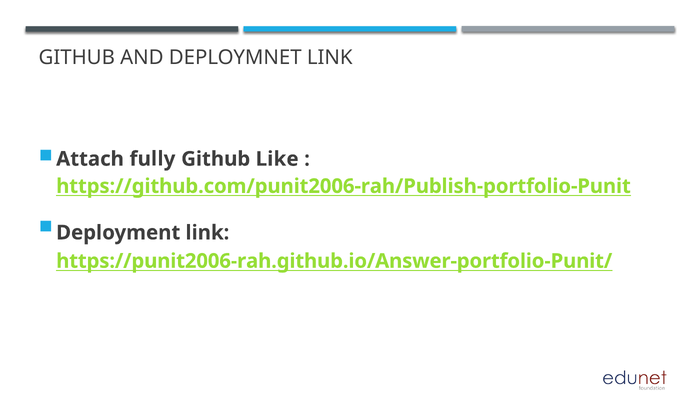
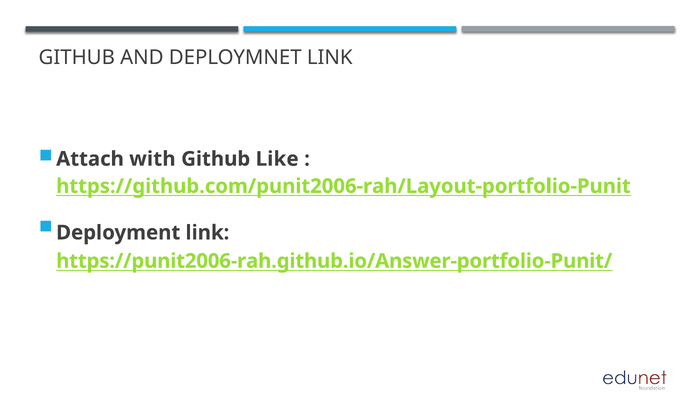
fully: fully -> with (152, 159)
https://github.com/punit2006-rah/Publish-portfolio-Punit: https://github.com/punit2006-rah/Publish-portfolio-Punit -> https://github.com/punit2006-rah/Layout-portfolio-Punit (343, 186)
